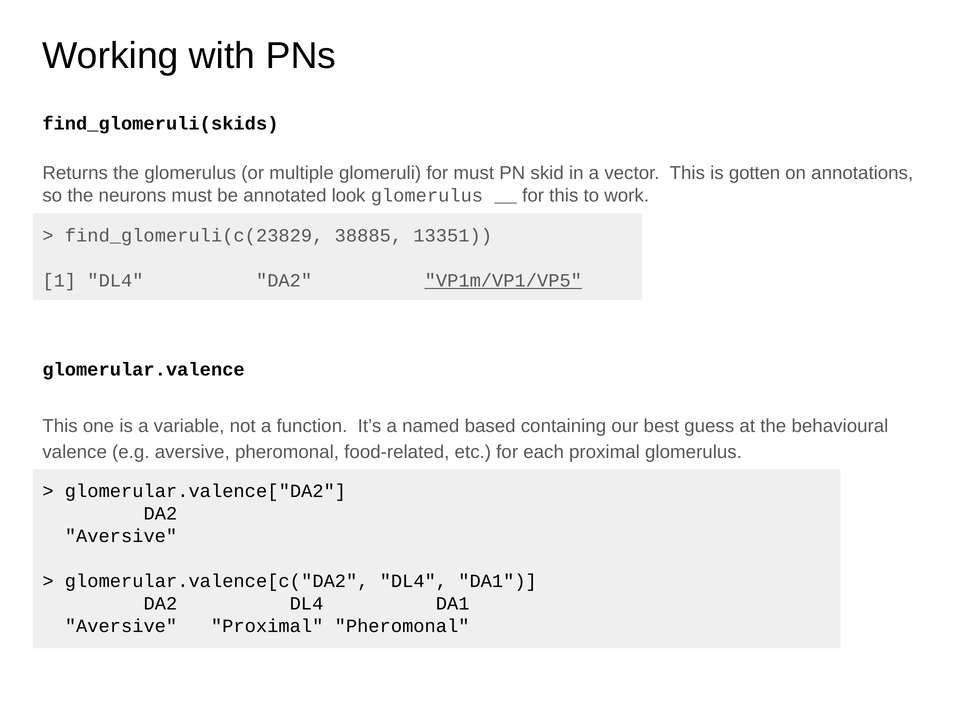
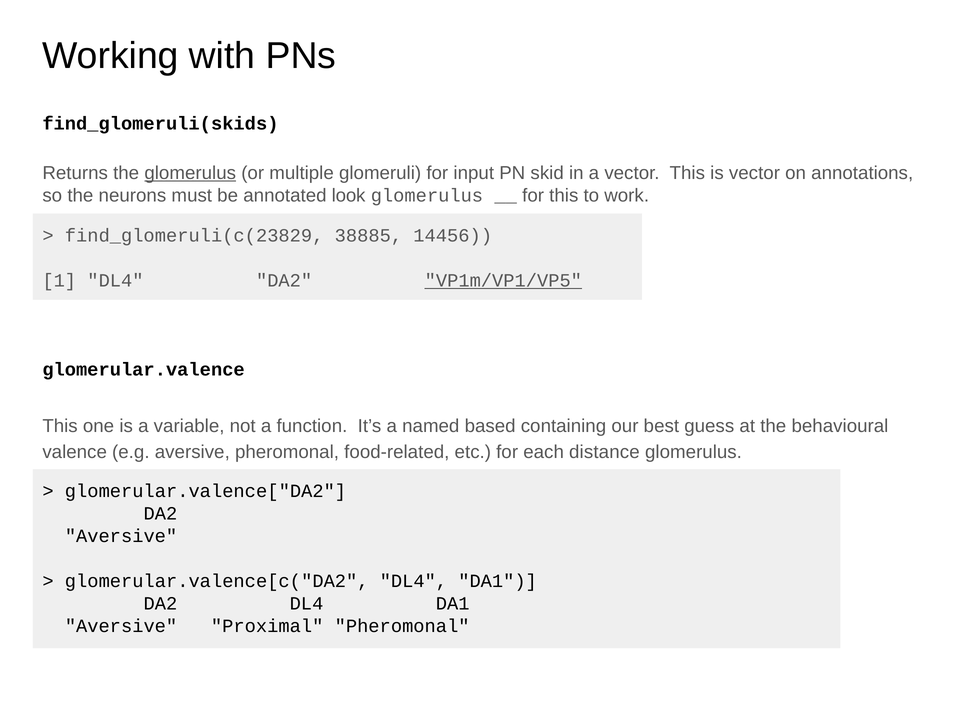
glomerulus underline: none -> present (190, 173)
for must: must -> input (474, 173)
is gotten: gotten -> vector (754, 173)
13351: 13351 -> 14456 (453, 236)
each proximal: proximal -> distance (604, 452)
